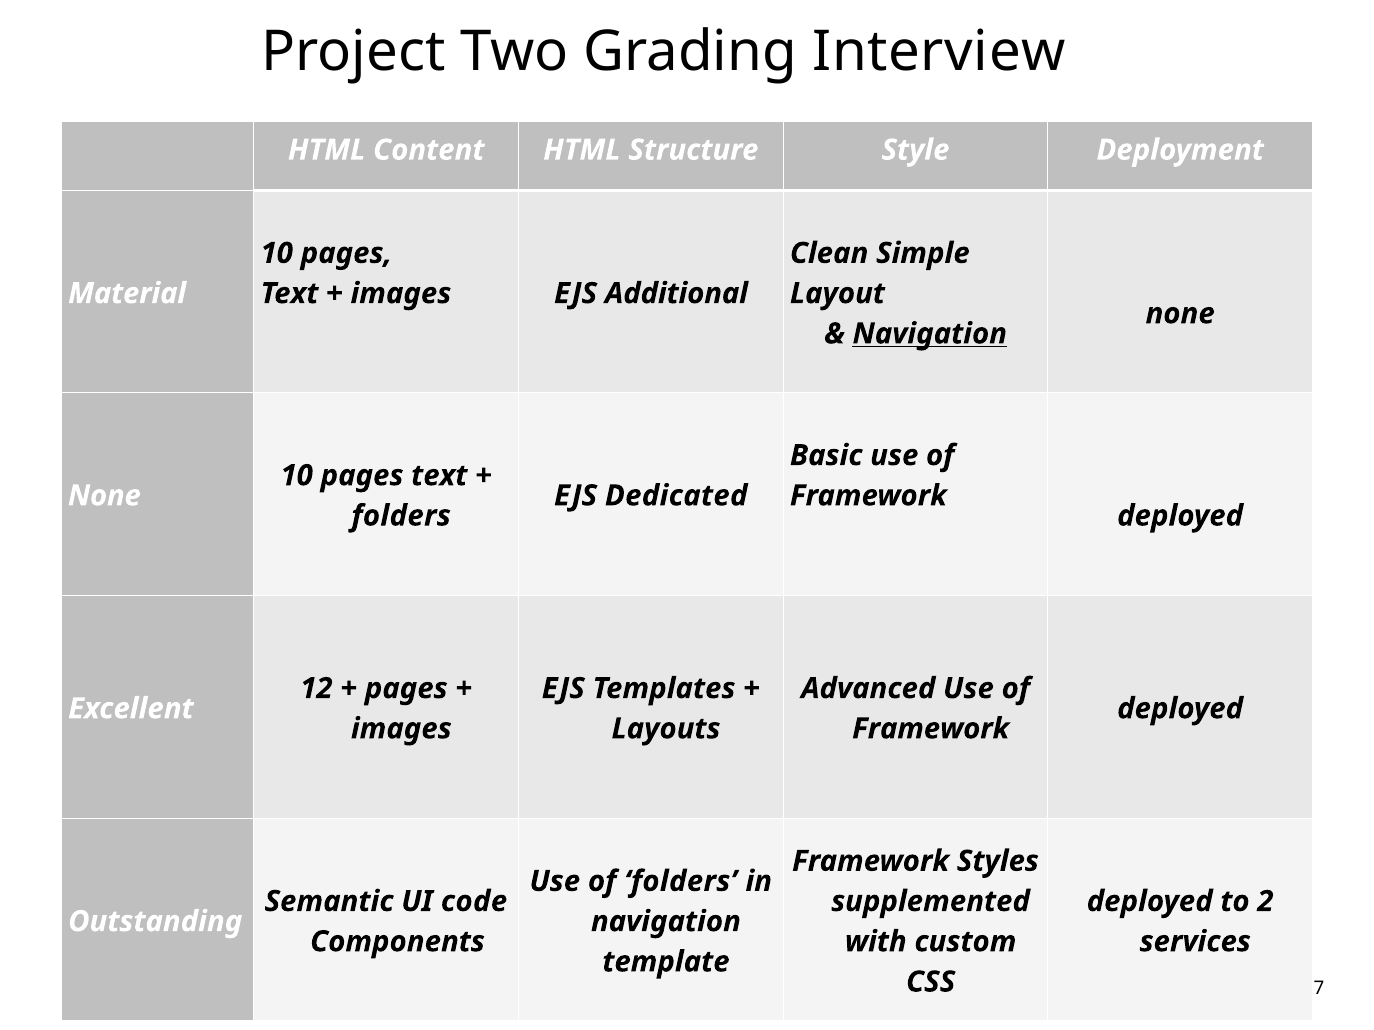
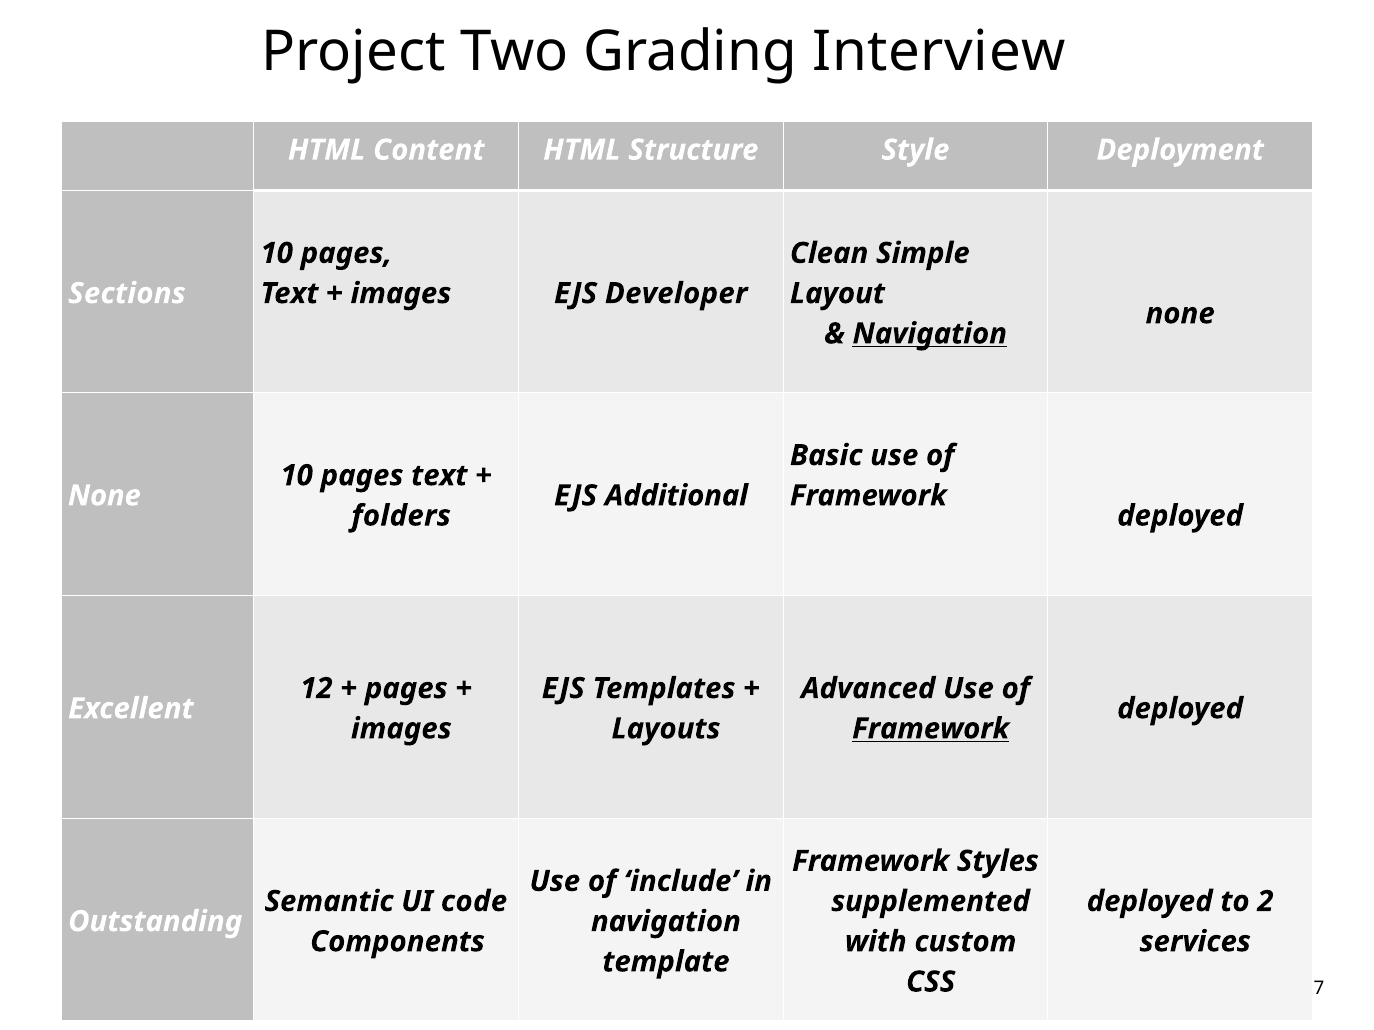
Material: Material -> Sections (127, 294)
Additional: Additional -> Developer (676, 294)
Dedicated: Dedicated -> Additional (676, 496)
Framework underline: none -> present (931, 729)
of folders: folders -> include (681, 882)
